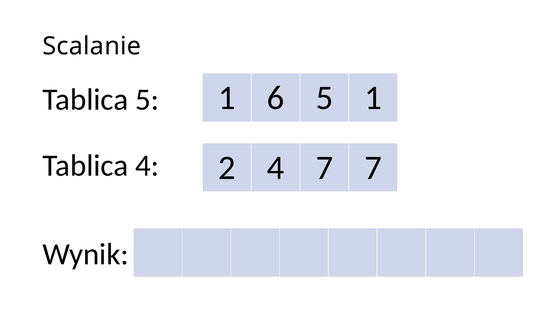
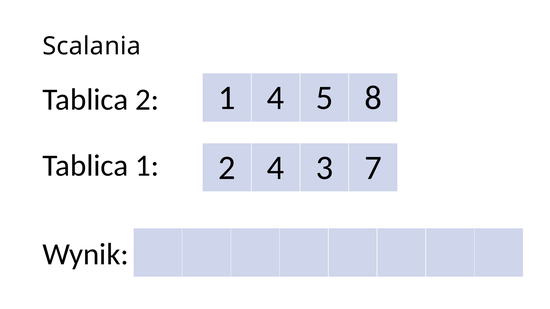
Scalanie: Scalanie -> Scalania (92, 46)
1 6: 6 -> 4 (276, 98)
5 1: 1 -> 8 (373, 98)
Tablica 5: 5 -> 2 (147, 100)
Tablica 4: 4 -> 1 (147, 166)
4 7: 7 -> 3 (324, 168)
